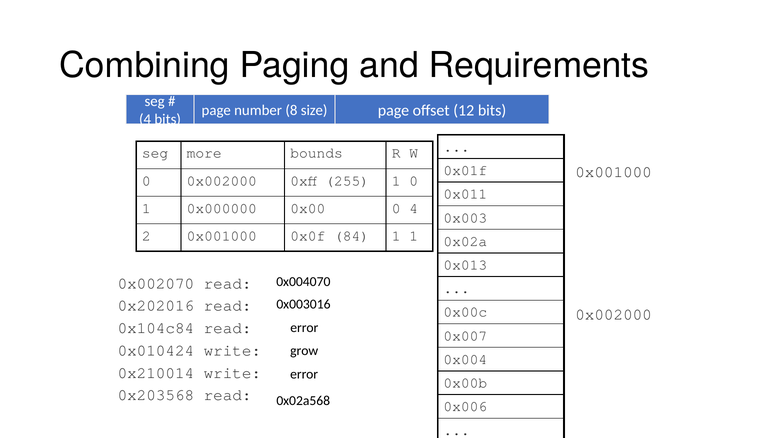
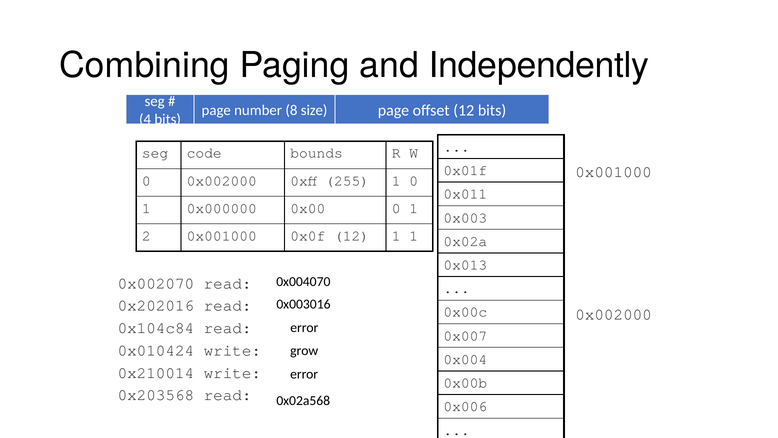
Requirements: Requirements -> Independently (539, 65)
more: more -> code (204, 153)
0x00 0 4: 4 -> 1 (414, 208)
0x0f 84: 84 -> 12 (352, 236)
